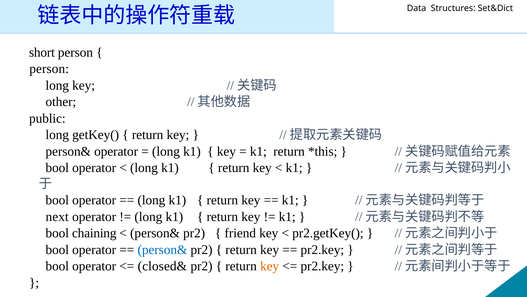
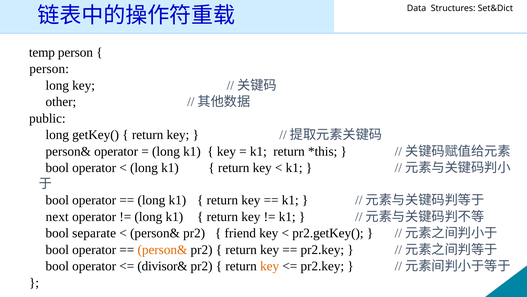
short: short -> temp (42, 52)
chaining: chaining -> separate (94, 233)
person& colour: blue -> orange (162, 249)
closed&: closed& -> divisor& (162, 266)
